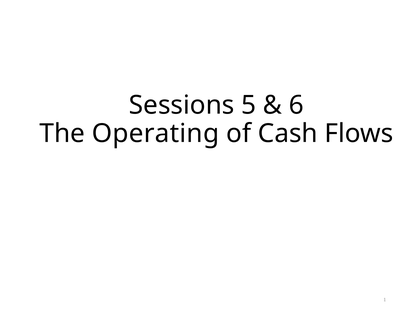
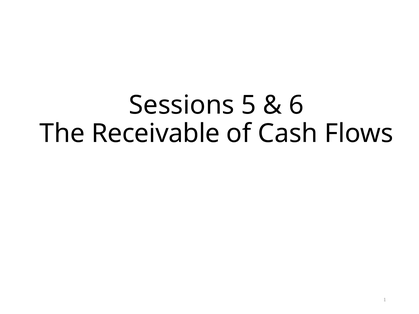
Operating: Operating -> Receivable (156, 134)
